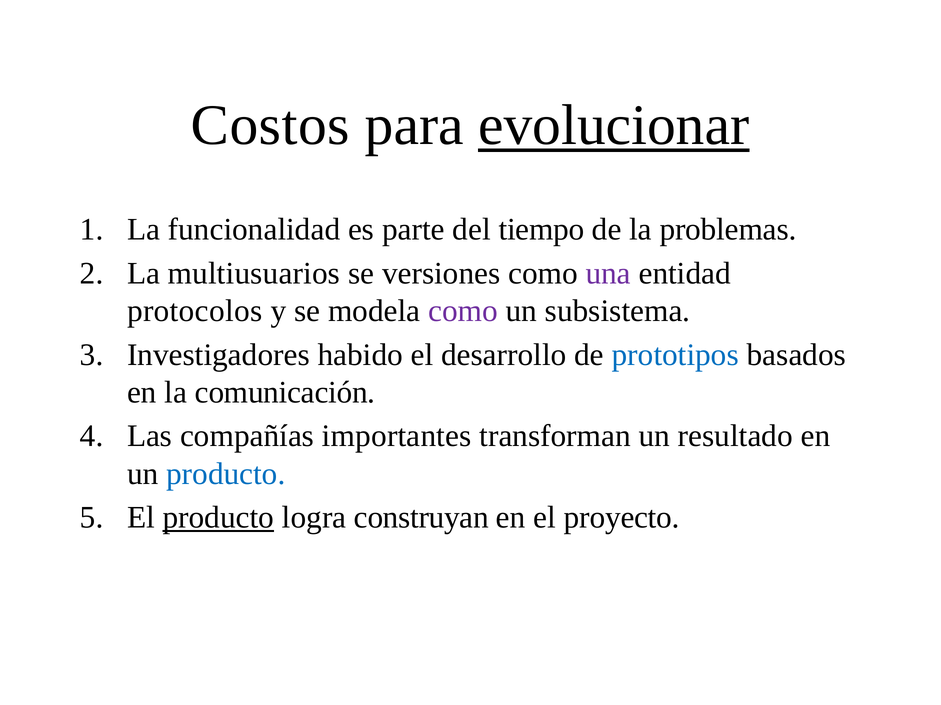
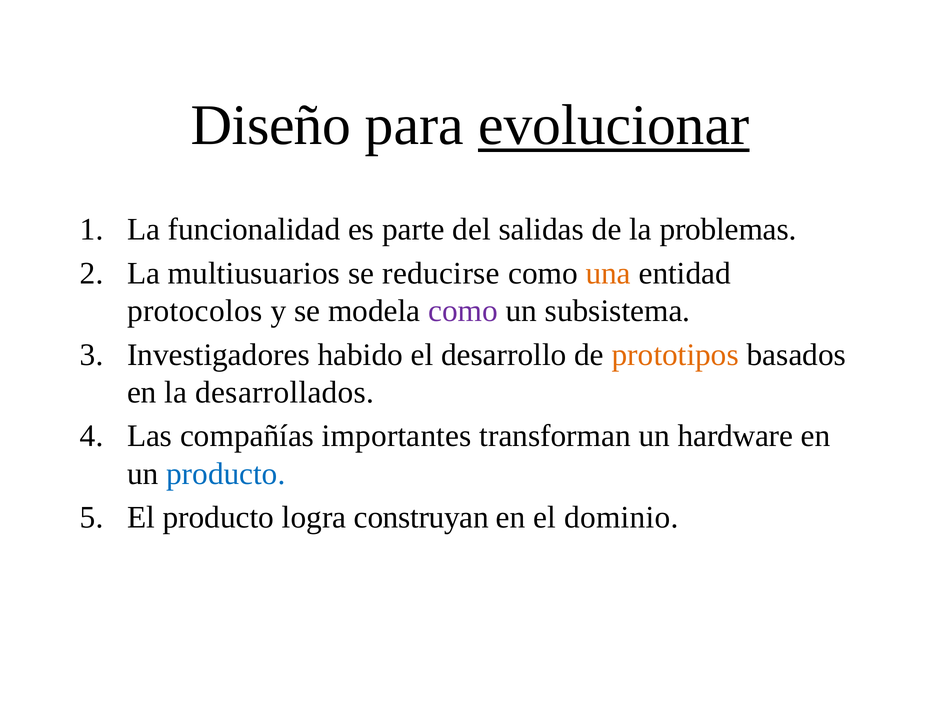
Costos: Costos -> Diseño (271, 126)
tiempo: tiempo -> salidas (541, 230)
versiones: versiones -> reducirse (441, 274)
una colour: purple -> orange (608, 274)
prototipos colour: blue -> orange (675, 355)
comunicación: comunicación -> desarrollados (285, 393)
resultado: resultado -> hardware (735, 437)
producto underline: present -> none (218, 518)
proyecto: proyecto -> dominio (622, 518)
